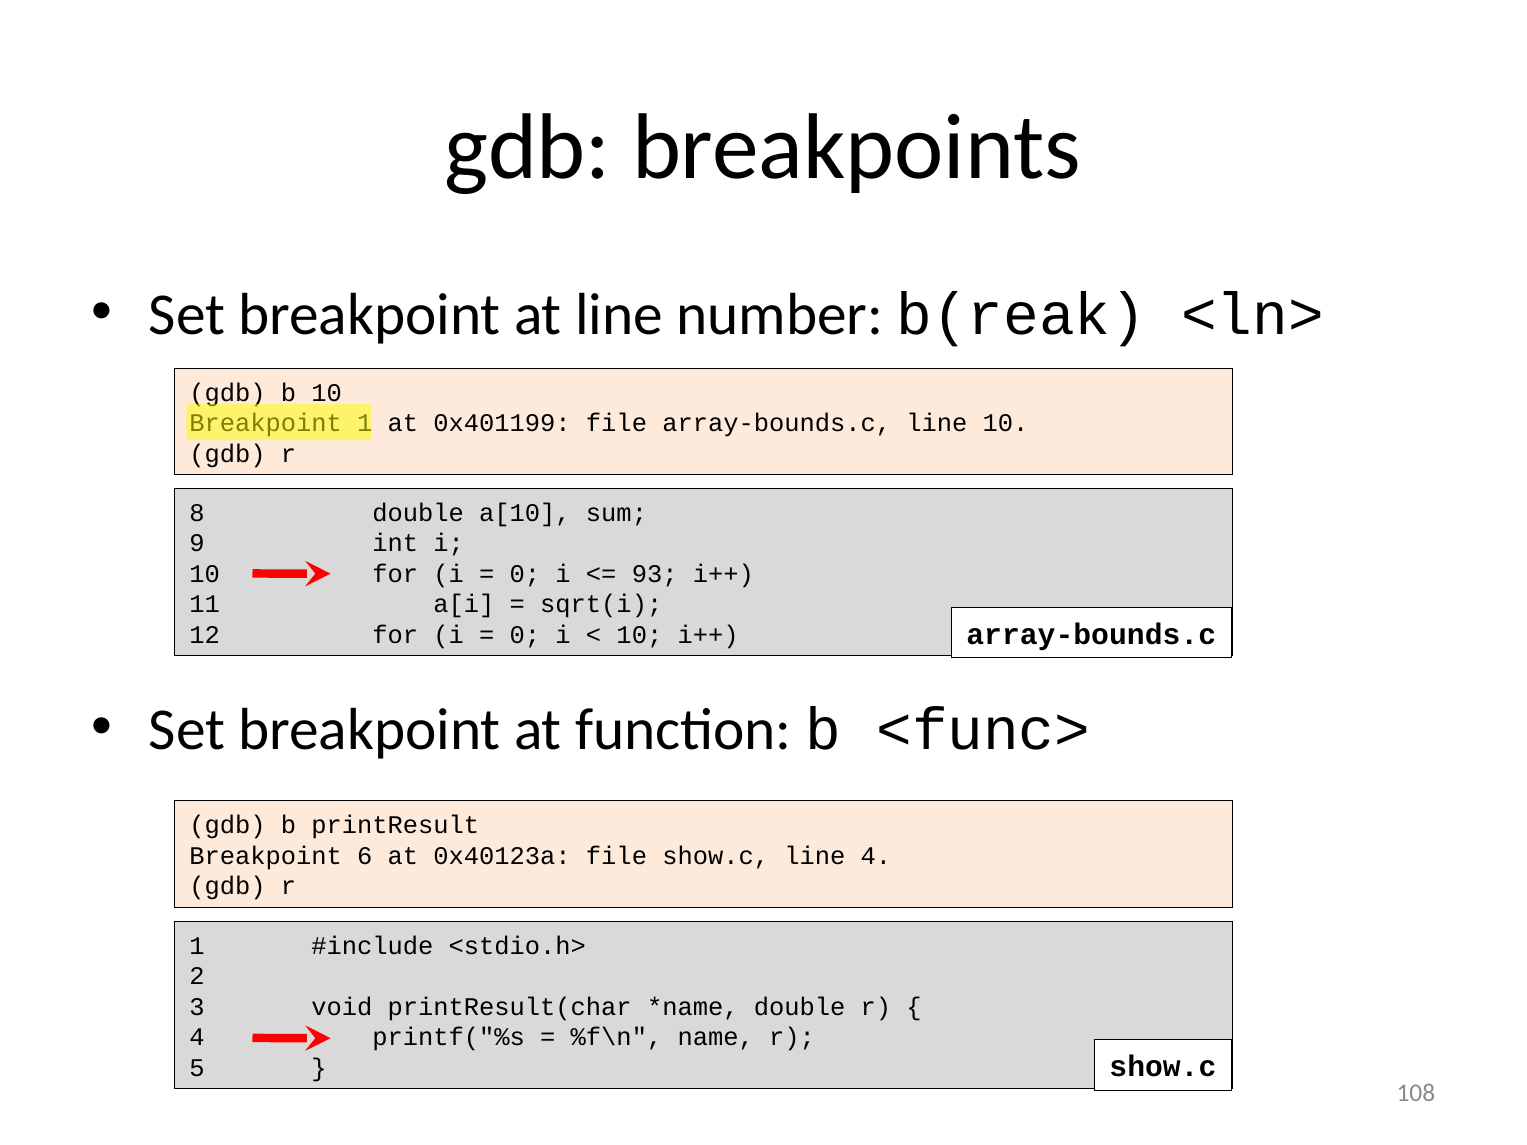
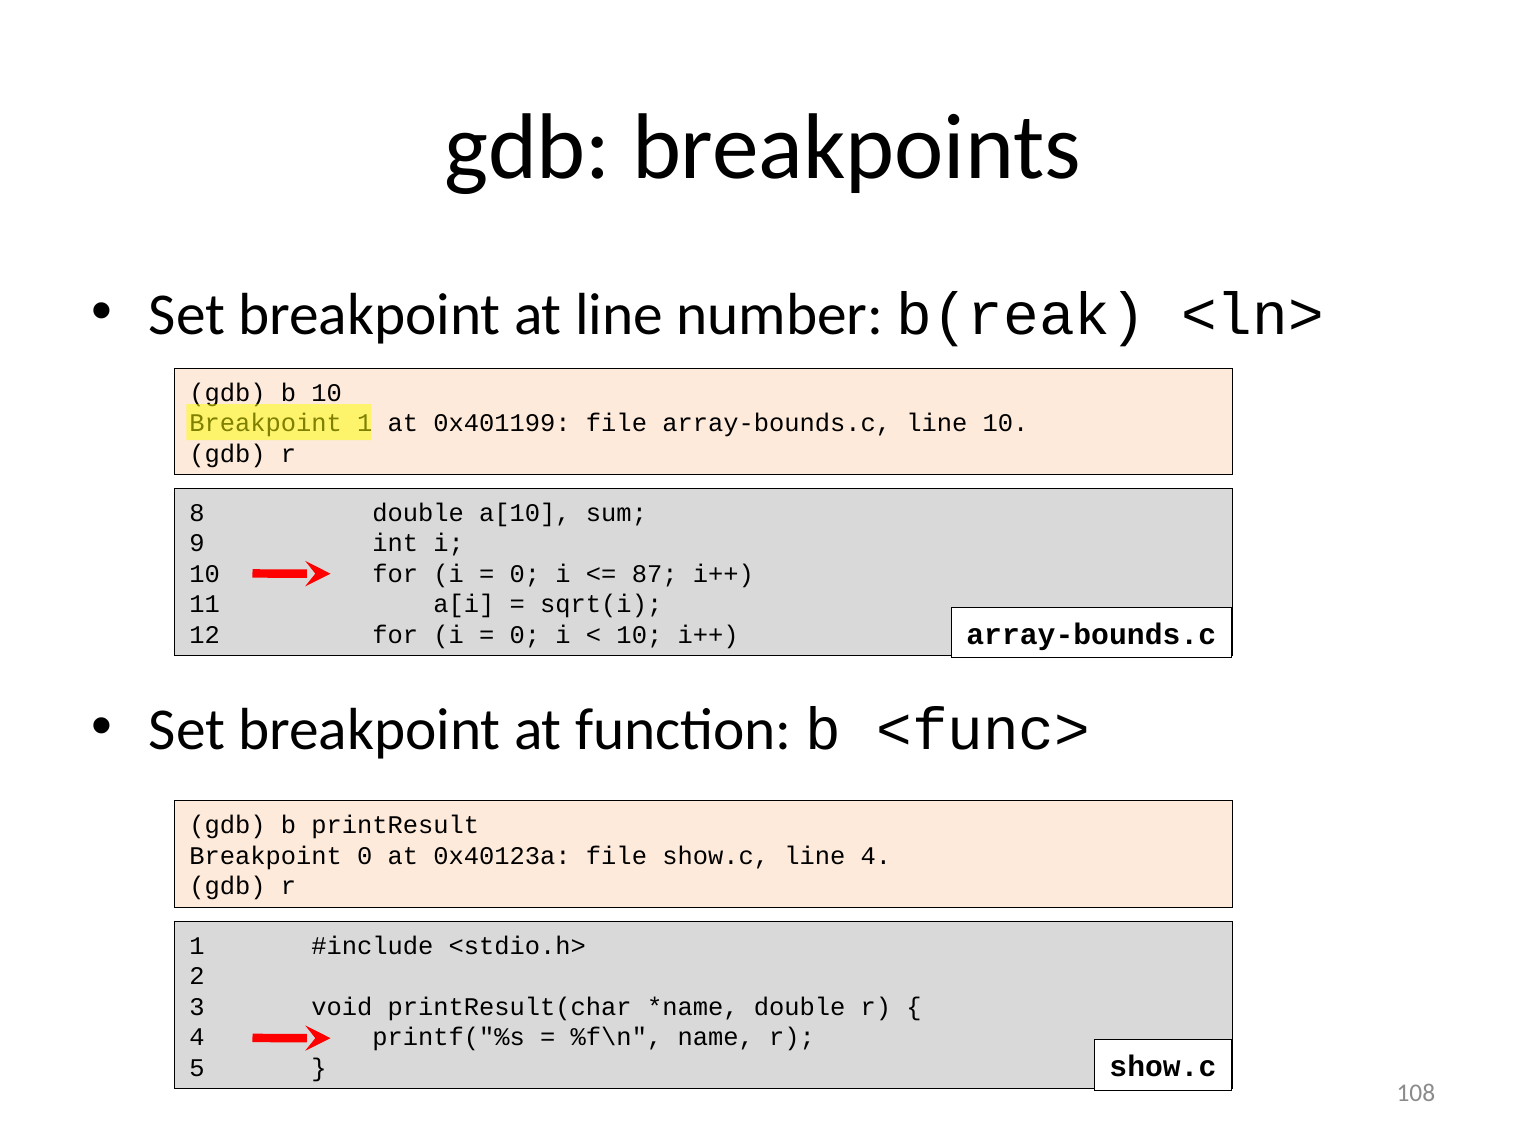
93: 93 -> 87 (655, 574)
Breakpoint 6: 6 -> 0 (365, 856)
